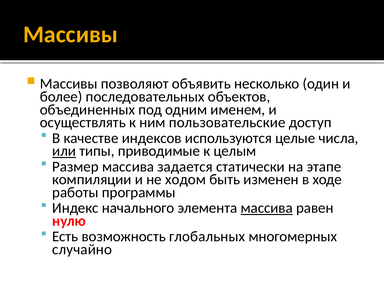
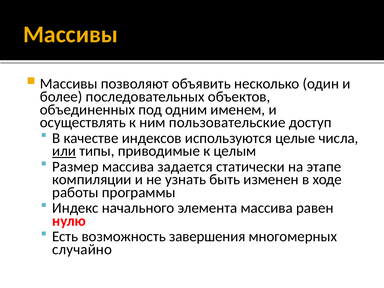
ходом: ходом -> узнать (186, 180)
массива underline: present -> none (267, 208)
глобальных: глобальных -> завершения (207, 237)
